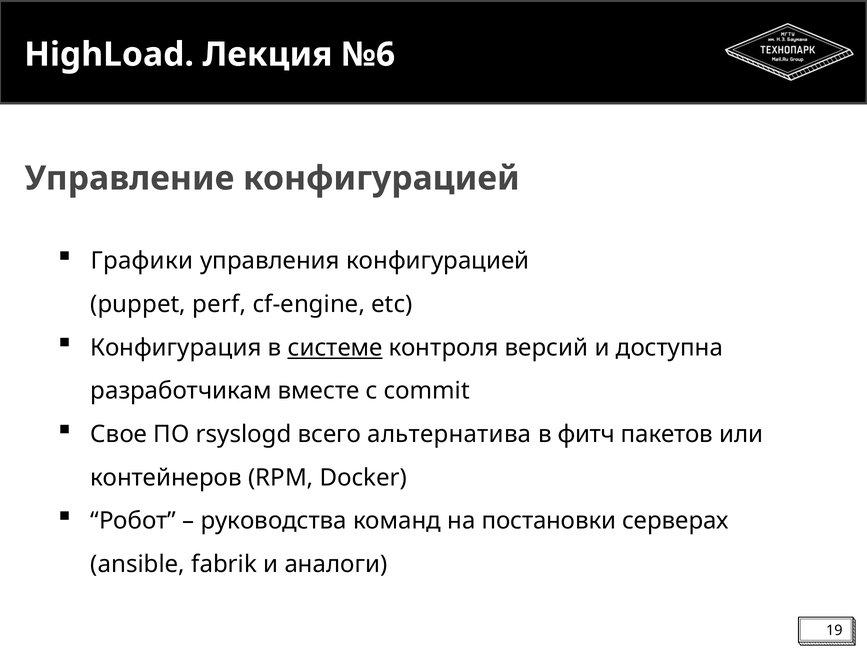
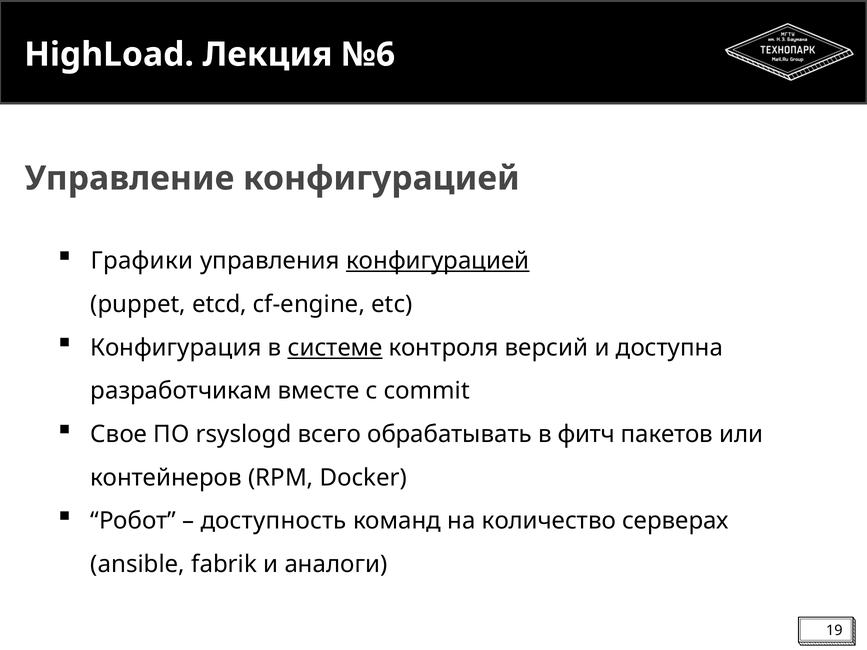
конфигурацией underline: none -> present (438, 261)
perf: perf -> etcd (219, 304)
альтернатива: альтернатива -> обрабатывать (450, 435)
руководства: руководства -> доступность (274, 521)
постановки: постановки -> количество (549, 521)
